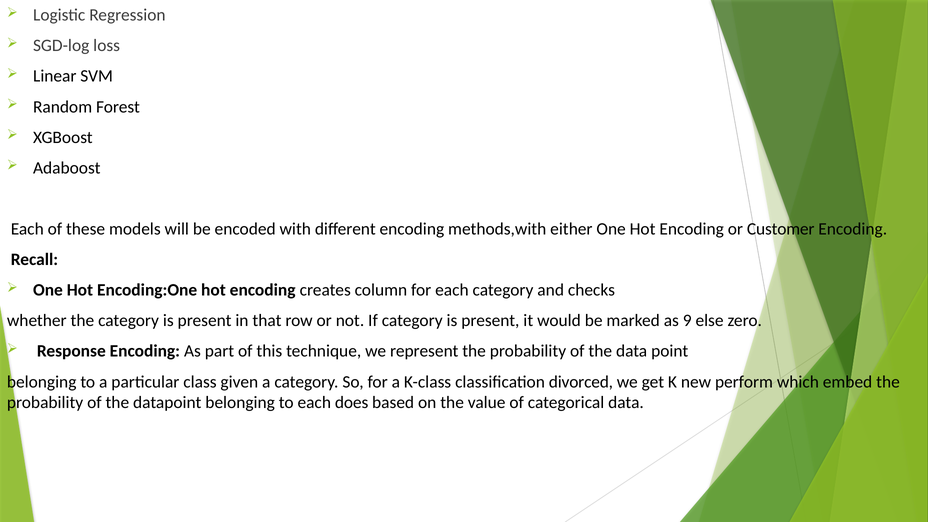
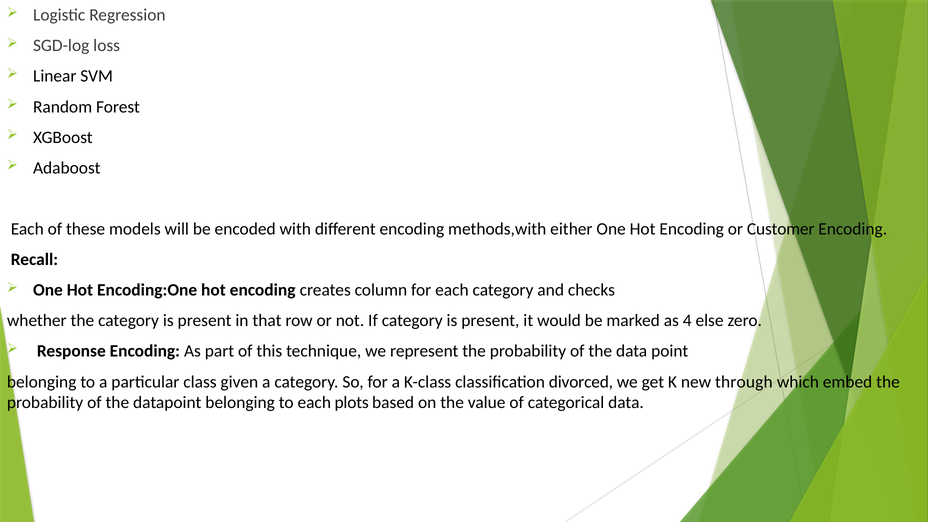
9: 9 -> 4 (687, 321)
perform: perform -> through (744, 382)
does: does -> plots (352, 403)
